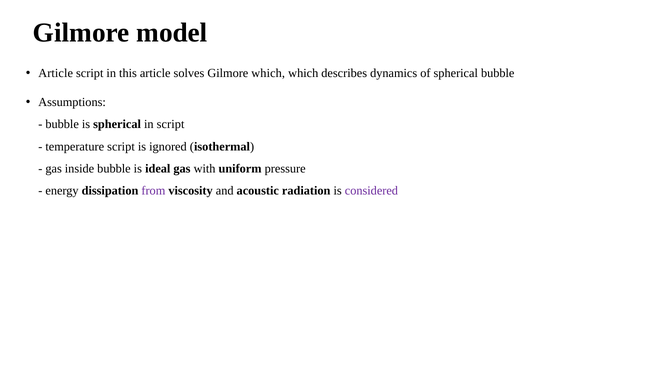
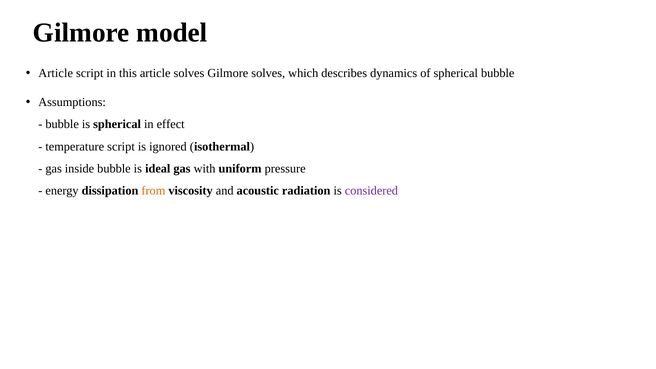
Gilmore which: which -> solves (268, 73)
in script: script -> effect (171, 124)
from colour: purple -> orange (153, 191)
